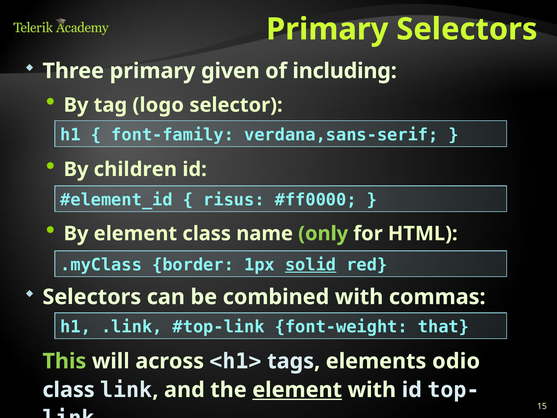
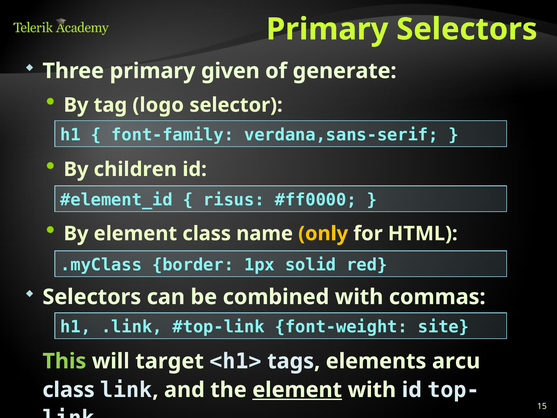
including: including -> generate (345, 71)
only colour: light green -> yellow (323, 233)
solid underline: present -> none (311, 265)
that: that -> site (444, 327)
across: across -> target (170, 361)
odio: odio -> arcu (456, 361)
